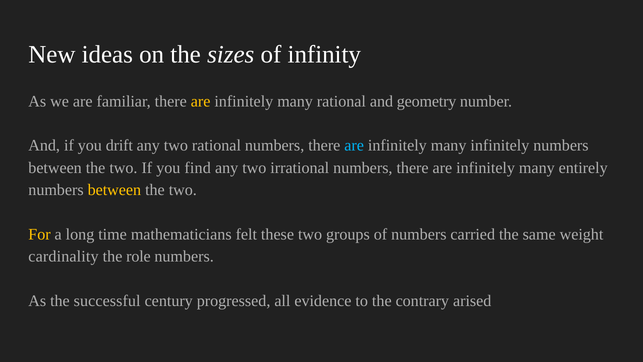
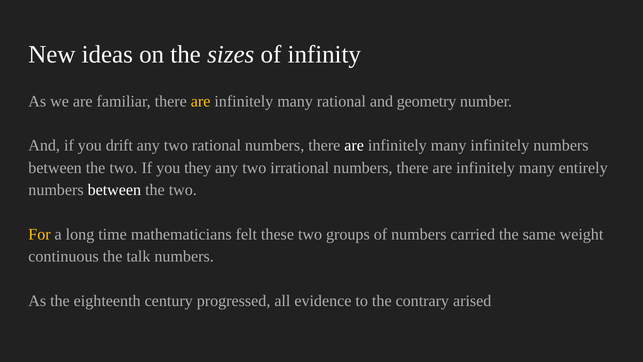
are colour: light blue -> white (354, 145)
find: find -> they (198, 168)
between colour: yellow -> white (114, 190)
cardinality: cardinality -> continuous (64, 256)
role: role -> talk (138, 256)
successful: successful -> eighteenth (107, 301)
